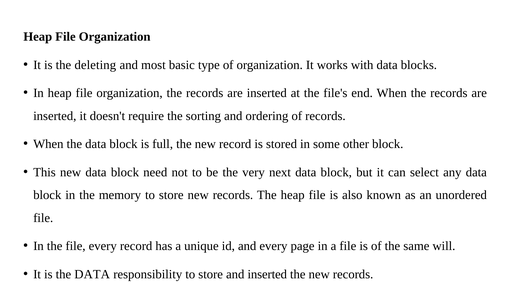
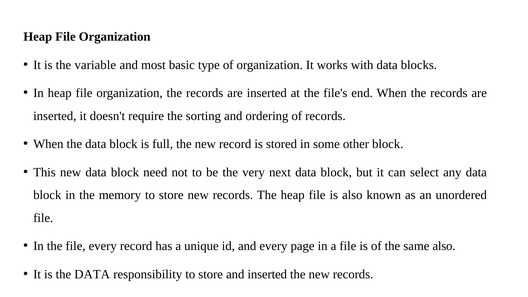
deleting: deleting -> variable (95, 65)
same will: will -> also (444, 246)
